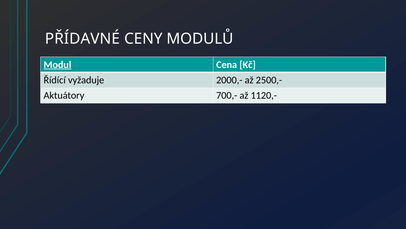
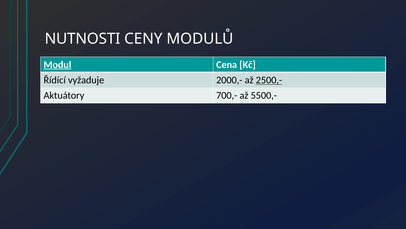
PŘÍDAVNÉ: PŘÍDAVNÉ -> NUTNOSTI (83, 39)
2500,- underline: none -> present (269, 80)
1120,-: 1120,- -> 5500,- (264, 95)
